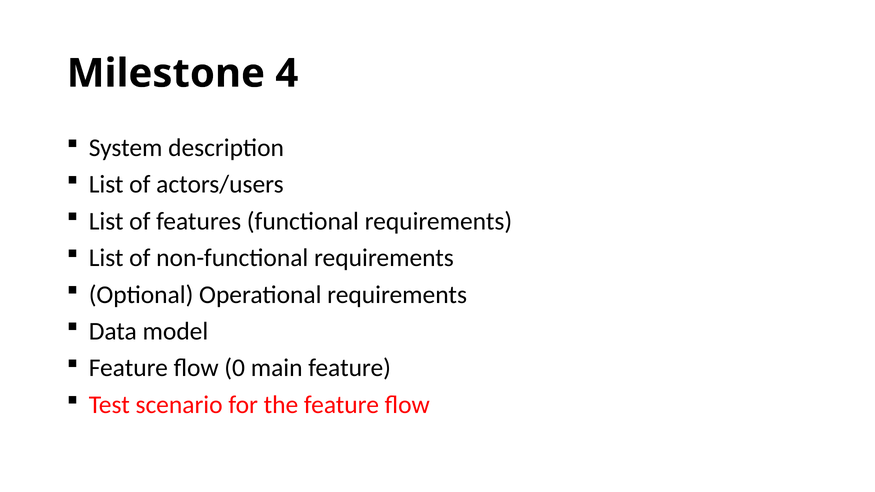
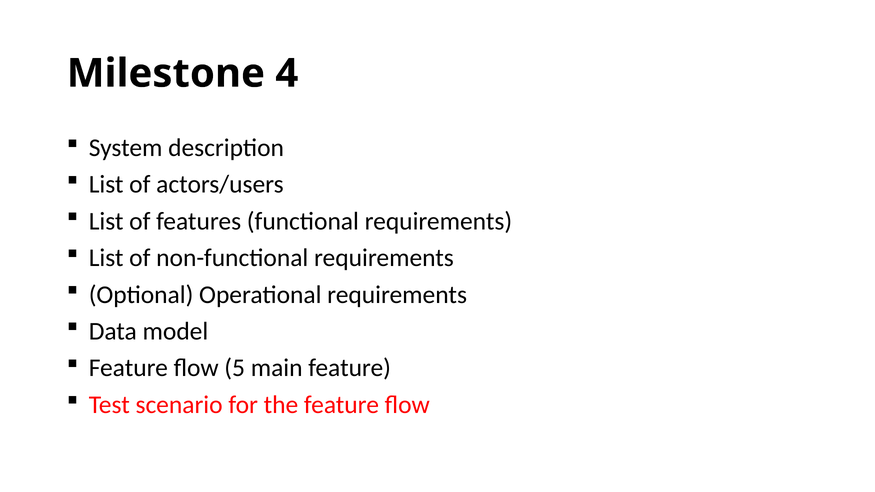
0: 0 -> 5 (235, 368)
